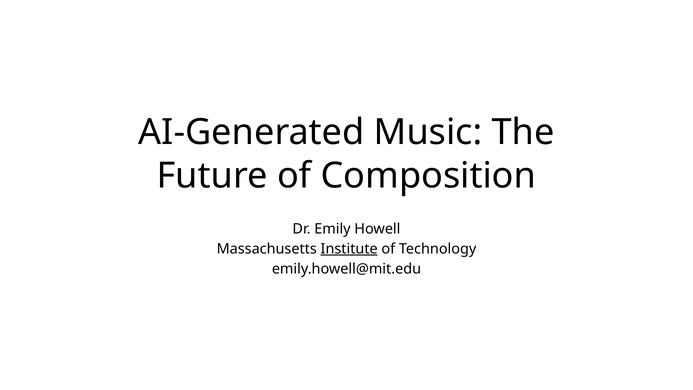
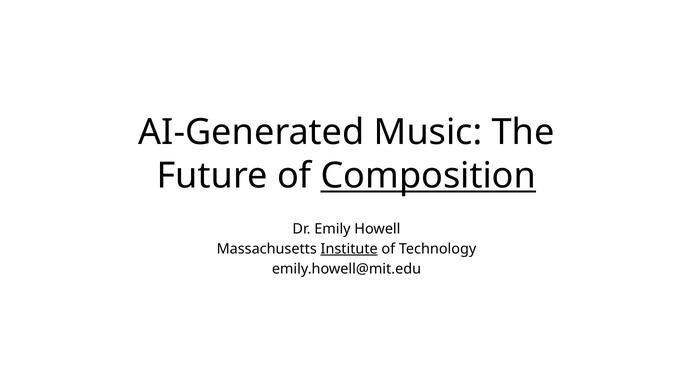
Composition underline: none -> present (428, 176)
